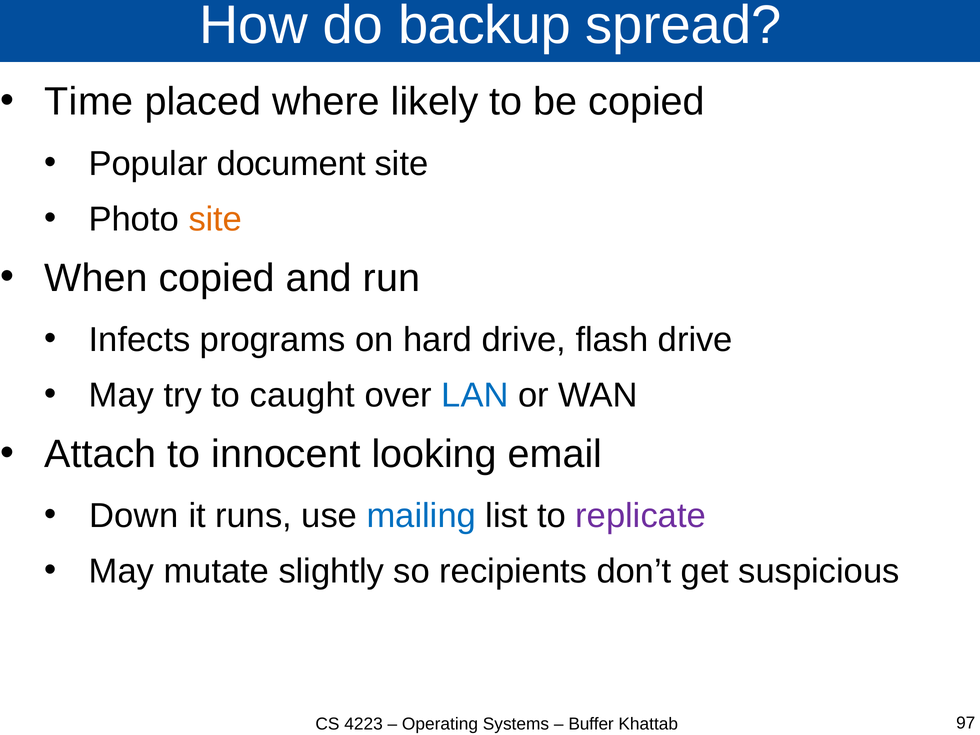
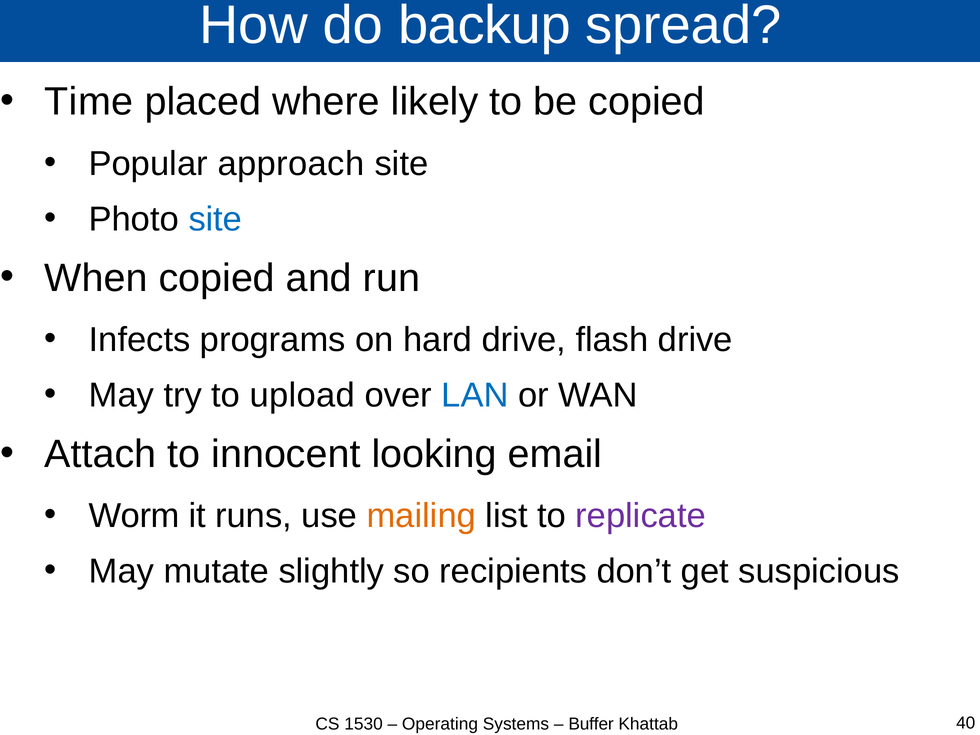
document: document -> approach (291, 164)
site colour: orange -> blue (215, 219)
caught: caught -> upload (302, 395)
Down: Down -> Worm (134, 516)
mailing colour: blue -> orange (421, 516)
4223: 4223 -> 1530 (364, 724)
97: 97 -> 40 (966, 723)
